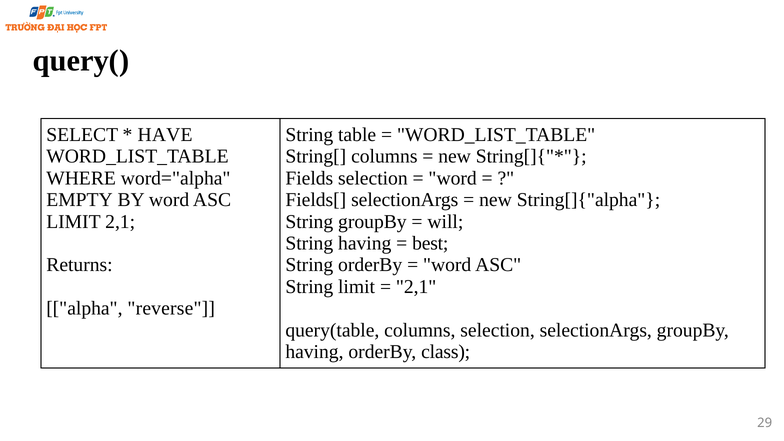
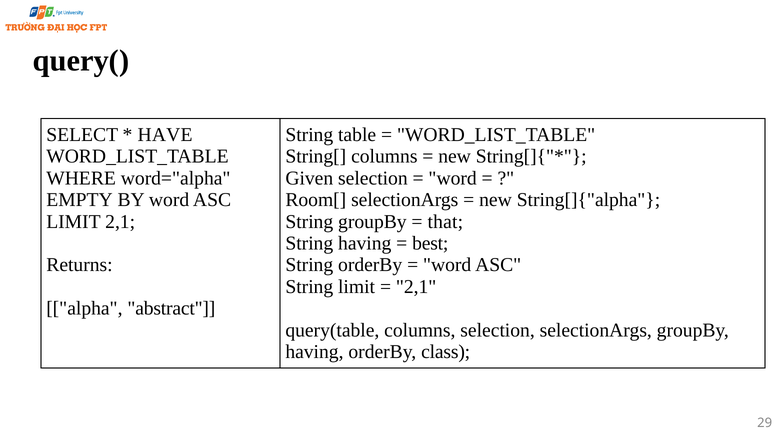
Fields: Fields -> Given (309, 178)
Fields[: Fields[ -> Room[ (316, 200)
will: will -> that (445, 222)
reverse: reverse -> abstract (171, 308)
